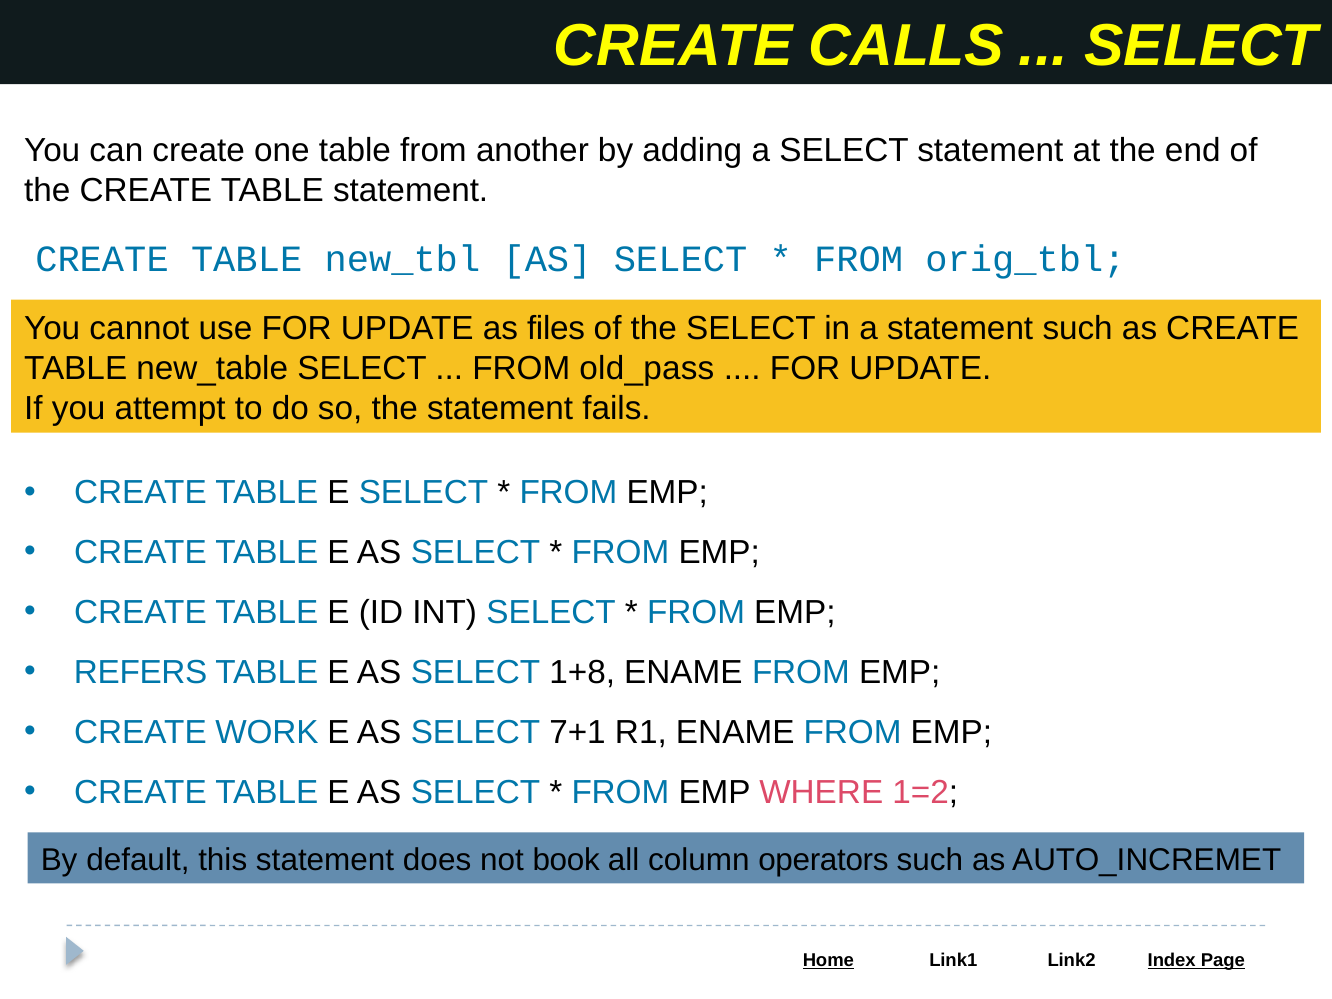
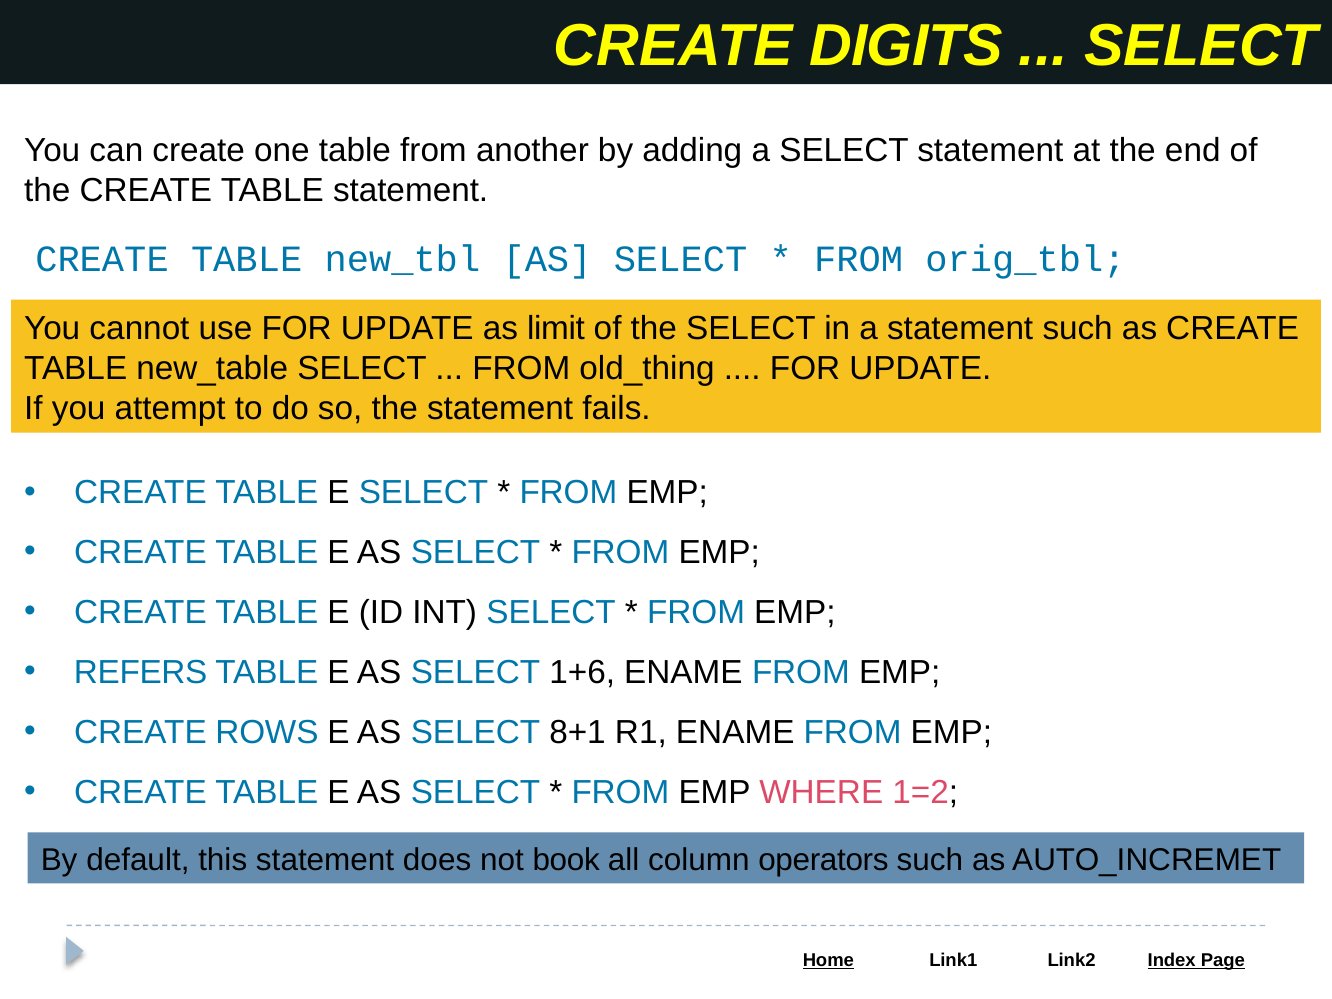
CALLS: CALLS -> DIGITS (906, 46)
files: files -> limit (556, 329)
old_pass: old_pass -> old_thing (647, 368)
1+8: 1+8 -> 1+6 (582, 673)
WORK: WORK -> ROWS (267, 733)
7+1: 7+1 -> 8+1 (578, 733)
